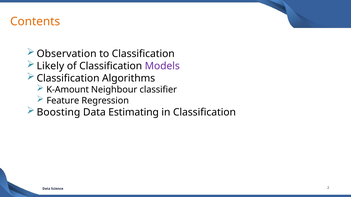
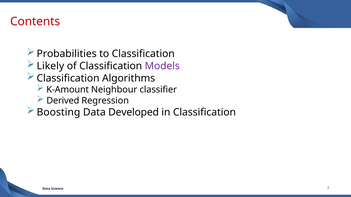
Contents colour: orange -> red (35, 22)
Observation: Observation -> Probabilities (67, 54)
Feature: Feature -> Derived (63, 101)
Estimating: Estimating -> Developed (134, 113)
